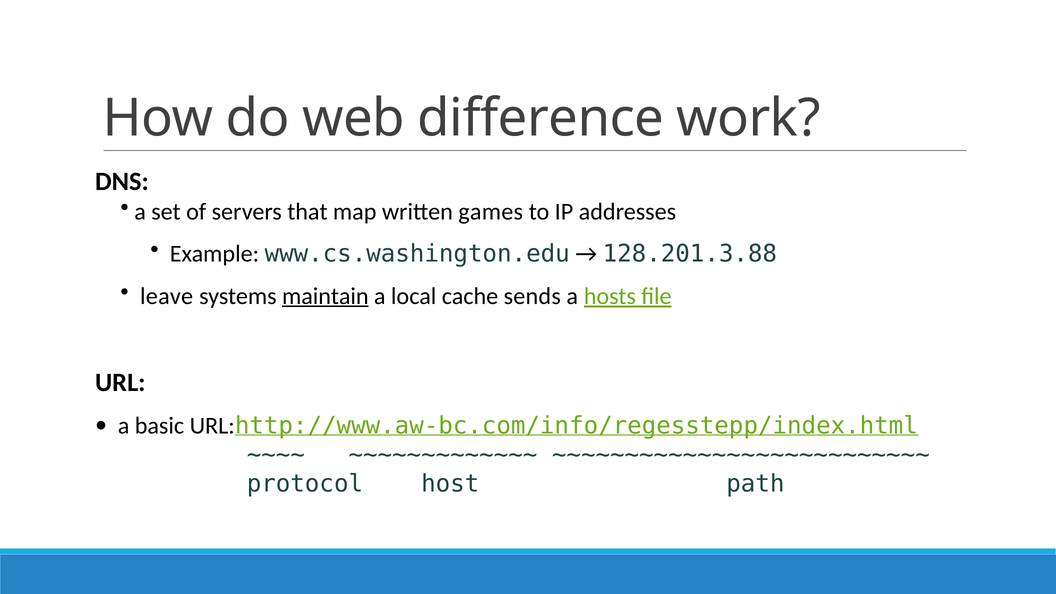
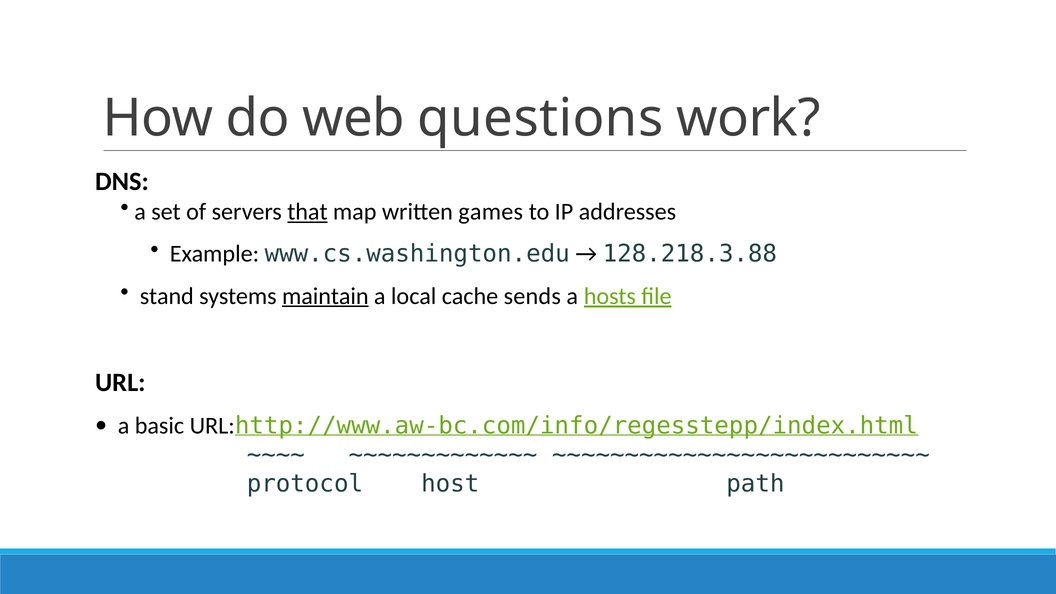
difference: difference -> questions (540, 118)
that underline: none -> present (307, 212)
128.201.3.88: 128.201.3.88 -> 128.218.3.88 (690, 254)
leave: leave -> stand (167, 296)
